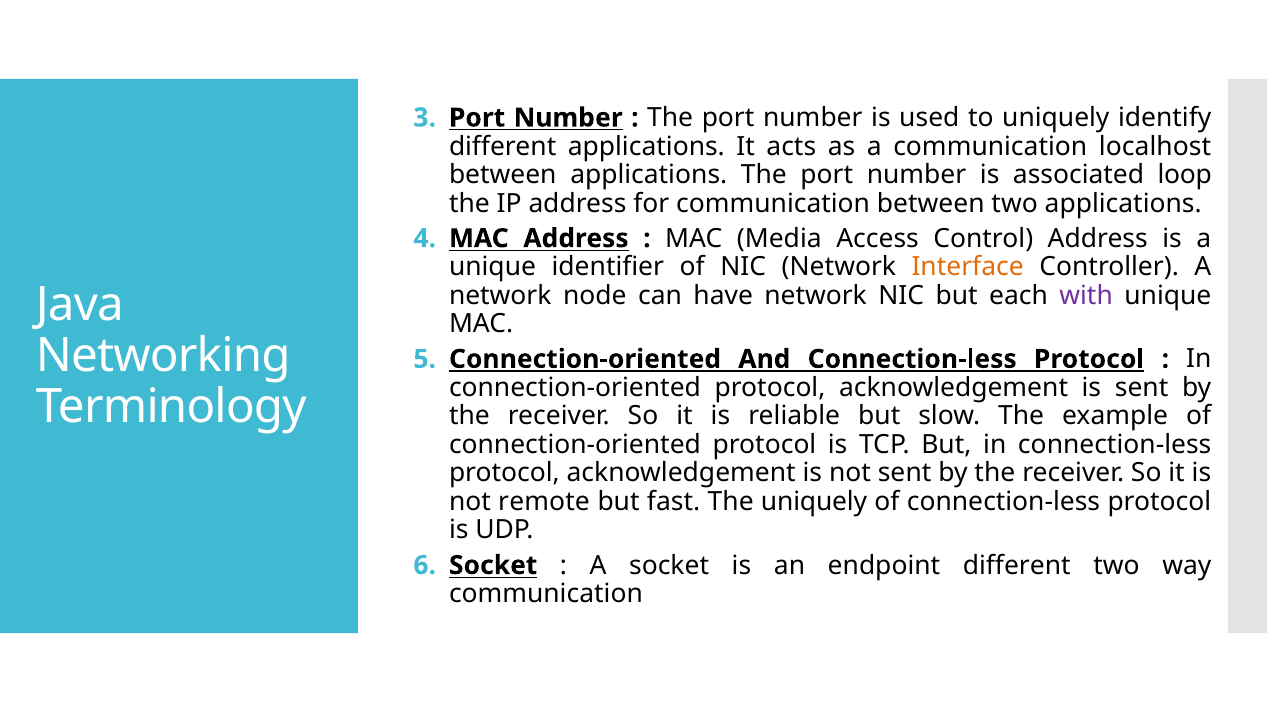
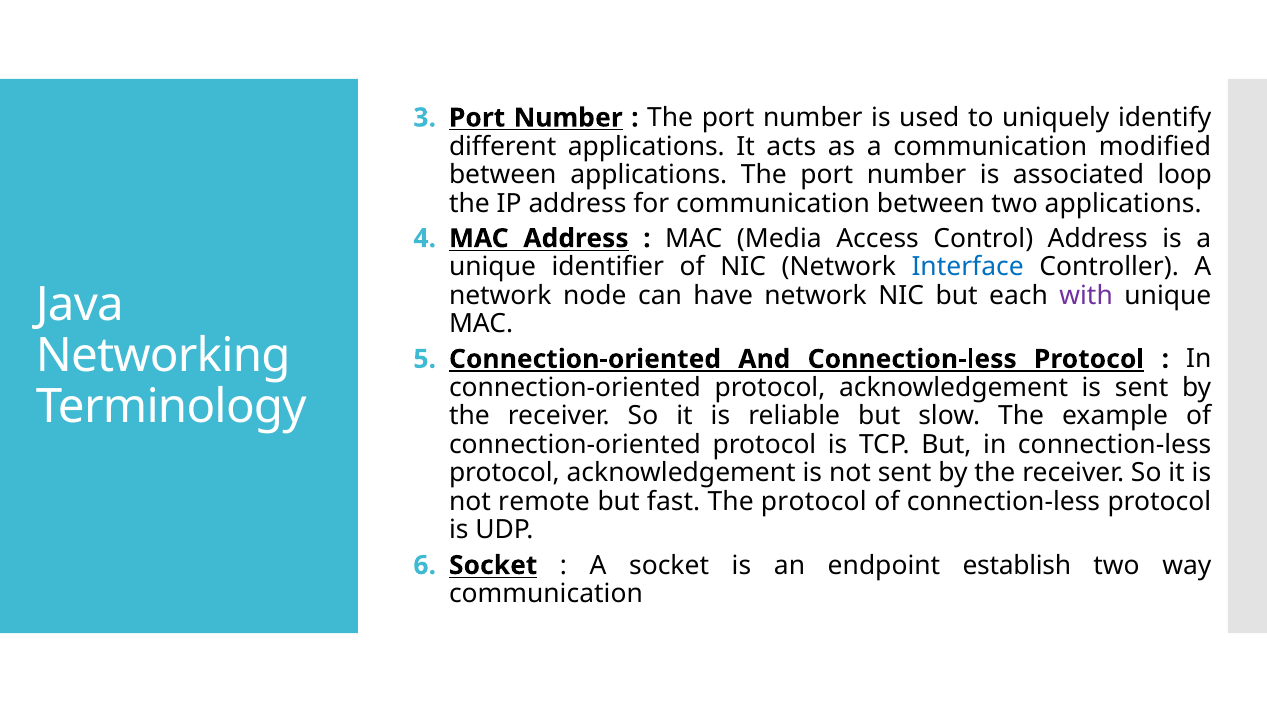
localhost: localhost -> modified (1155, 146)
Interface colour: orange -> blue (968, 267)
The uniquely: uniquely -> protocol (814, 501)
endpoint different: different -> establish (1017, 565)
